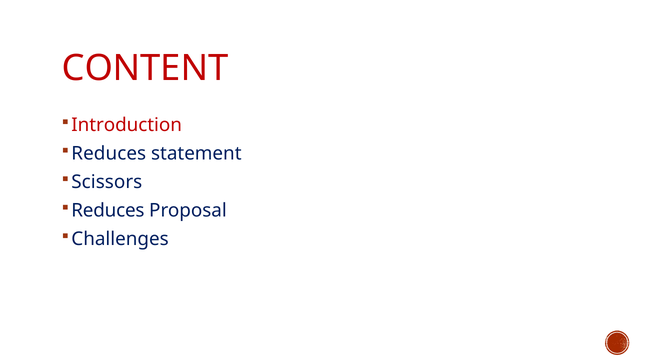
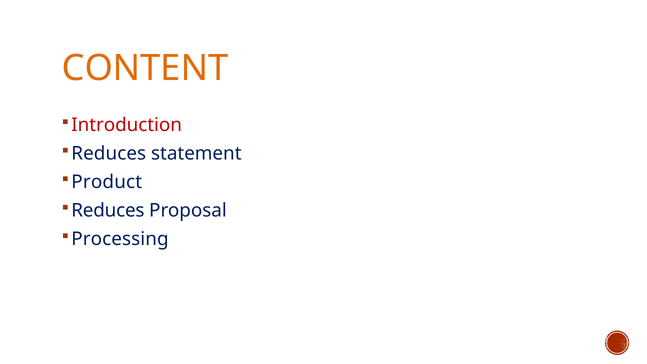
CONTENT colour: red -> orange (145, 68)
Scissors: Scissors -> Product (107, 182)
Challenges: Challenges -> Processing (120, 239)
